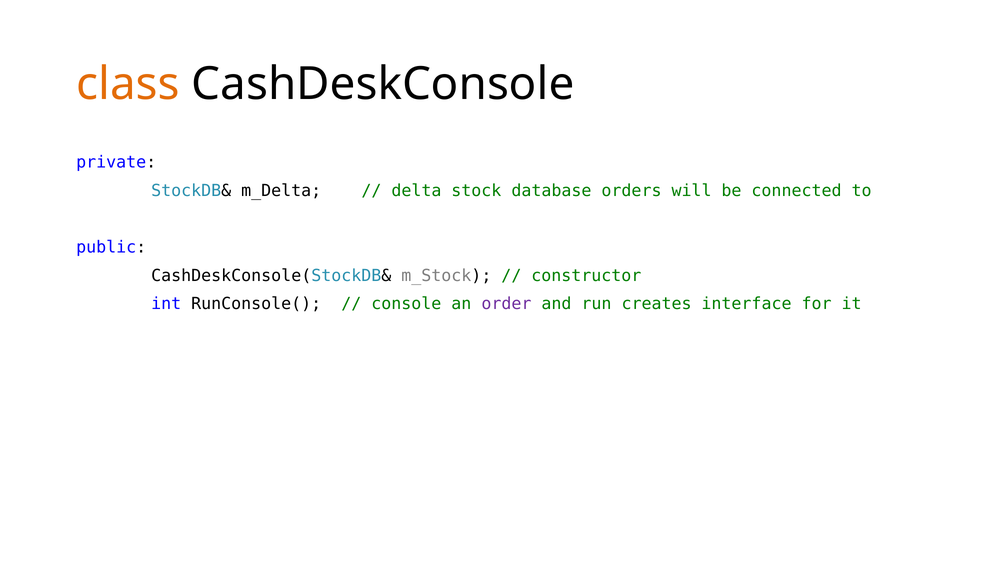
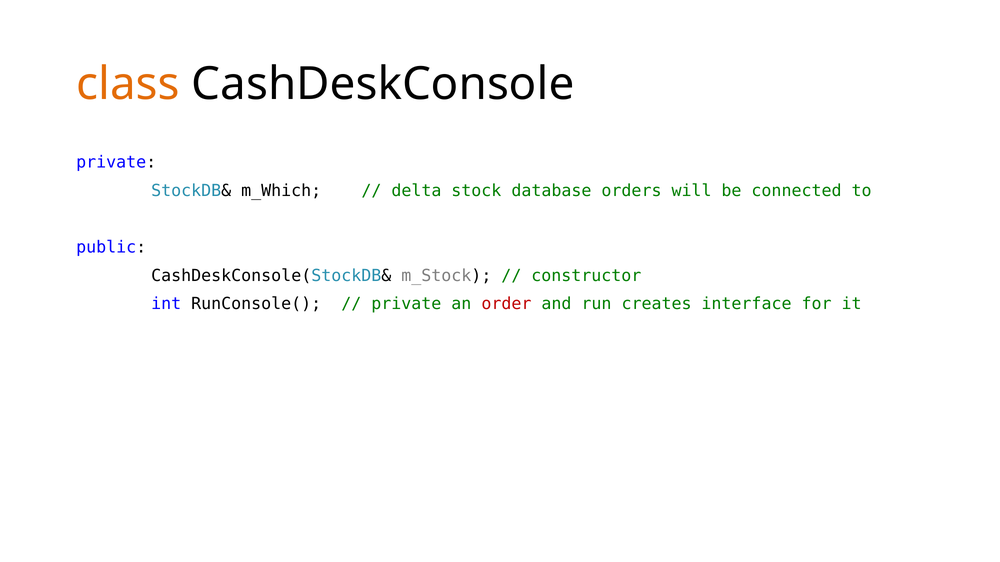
m_Delta: m_Delta -> m_Which (281, 191)
console: console -> private (406, 304)
order colour: purple -> red (506, 304)
